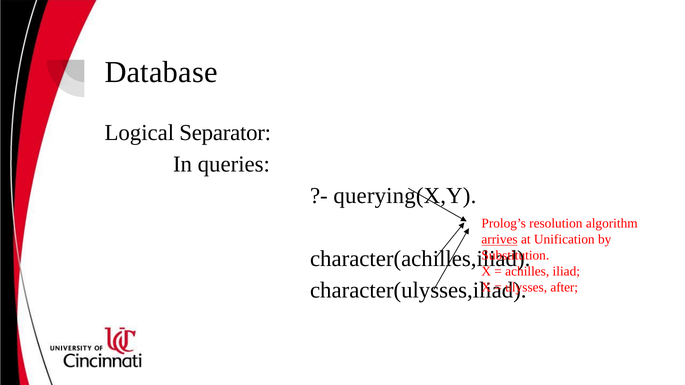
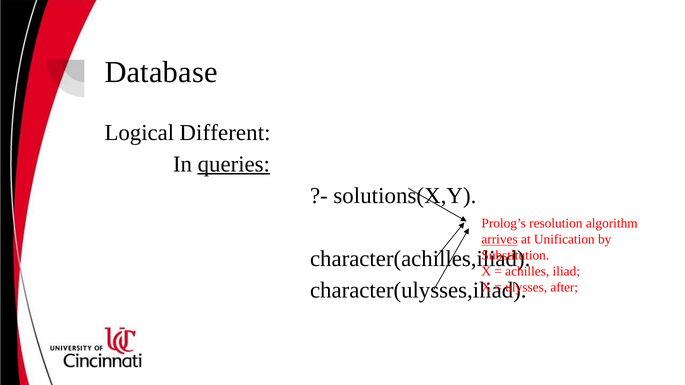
Separator: Separator -> Different (225, 133)
queries underline: none -> present (234, 164)
querying(X,Y: querying(X,Y -> solutions(X,Y (405, 196)
